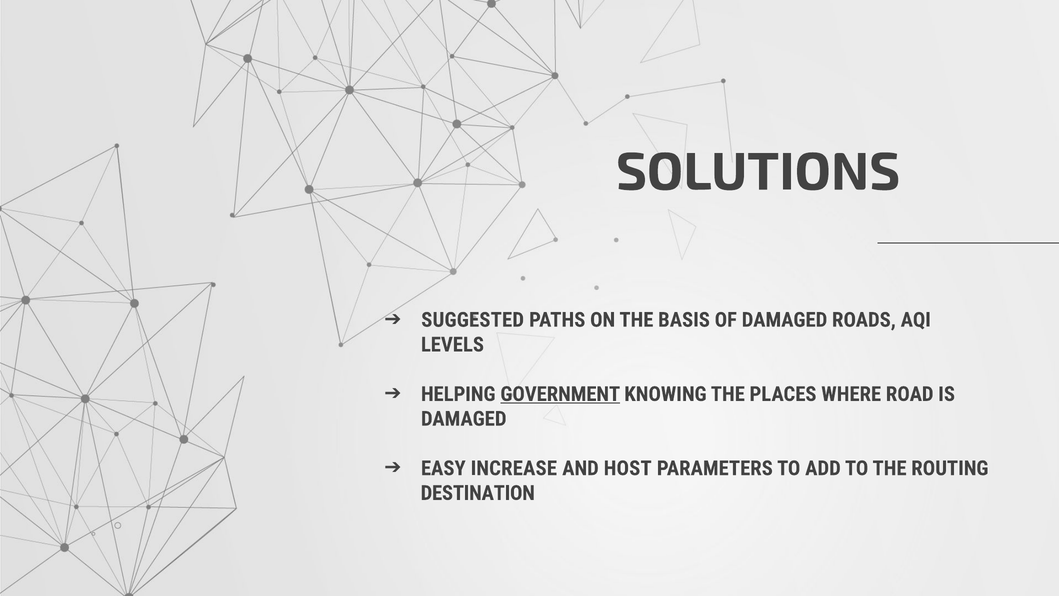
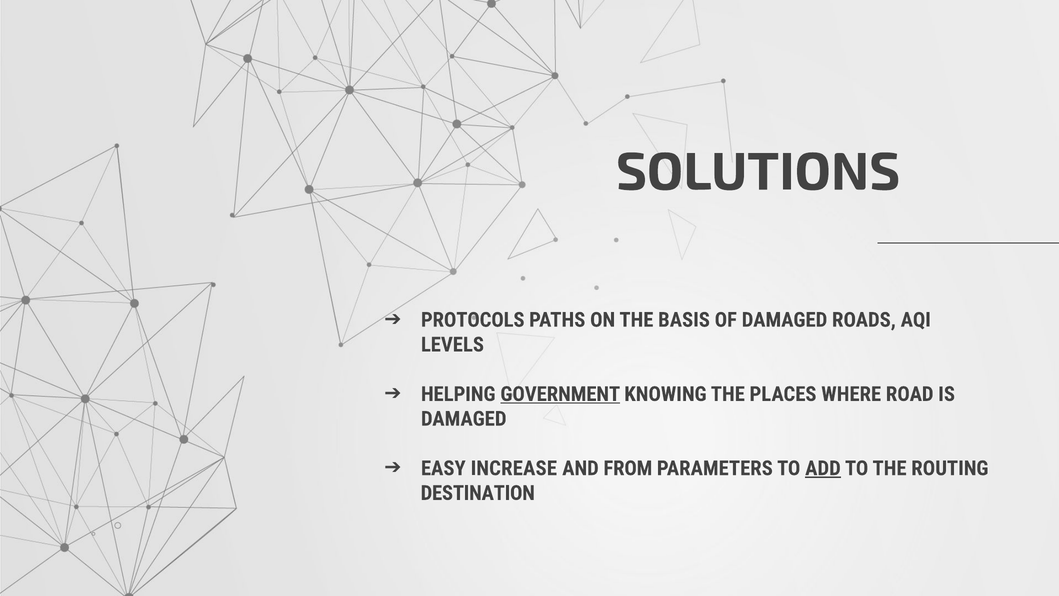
SUGGESTED: SUGGESTED -> PROTOCOLS (473, 320)
HOST: HOST -> FROM (628, 468)
ADD underline: none -> present (823, 468)
